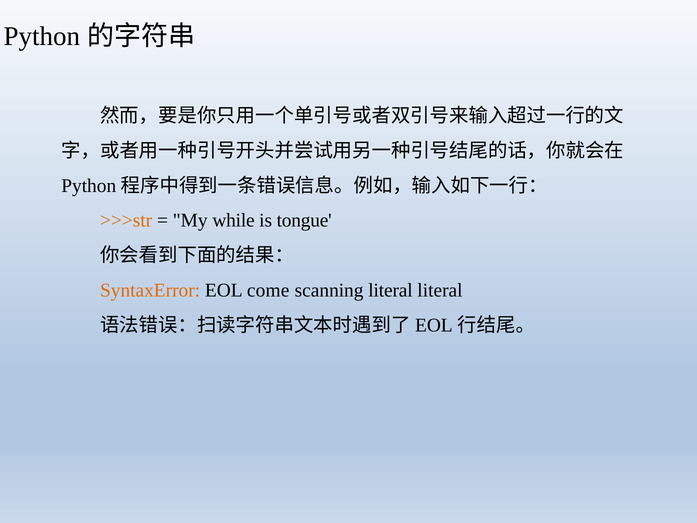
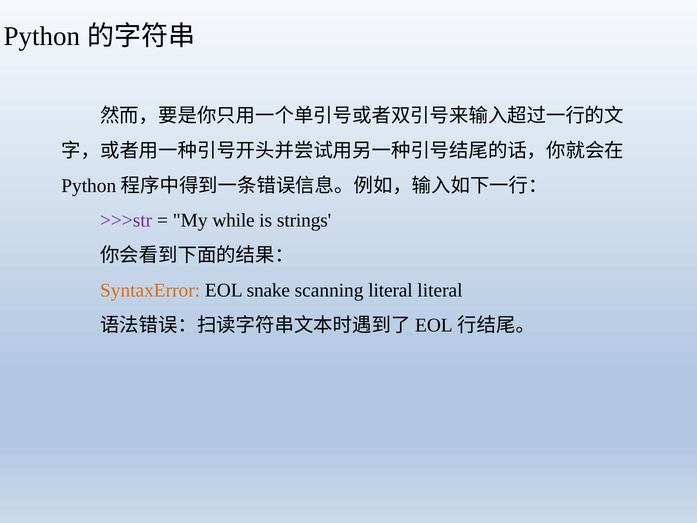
>>>str colour: orange -> purple (126, 220)
tongue: tongue -> strings (304, 220)
come: come -> snake (268, 290)
